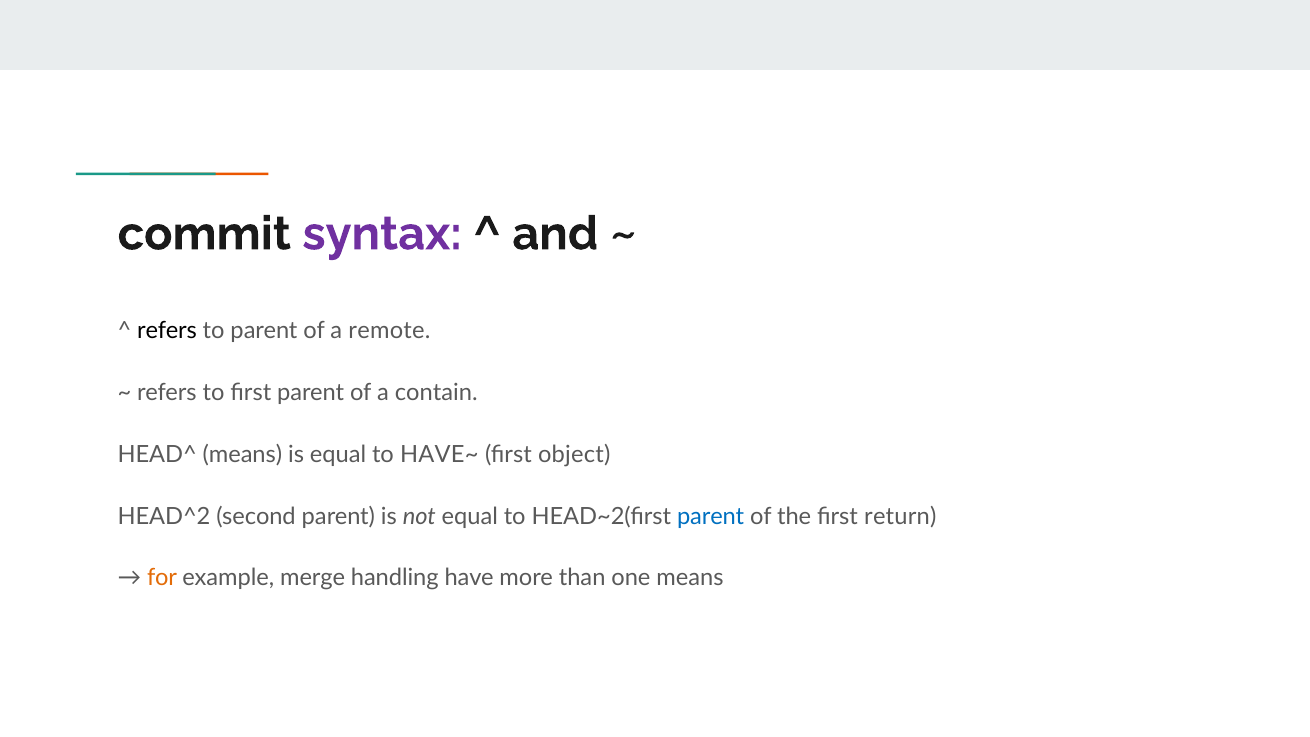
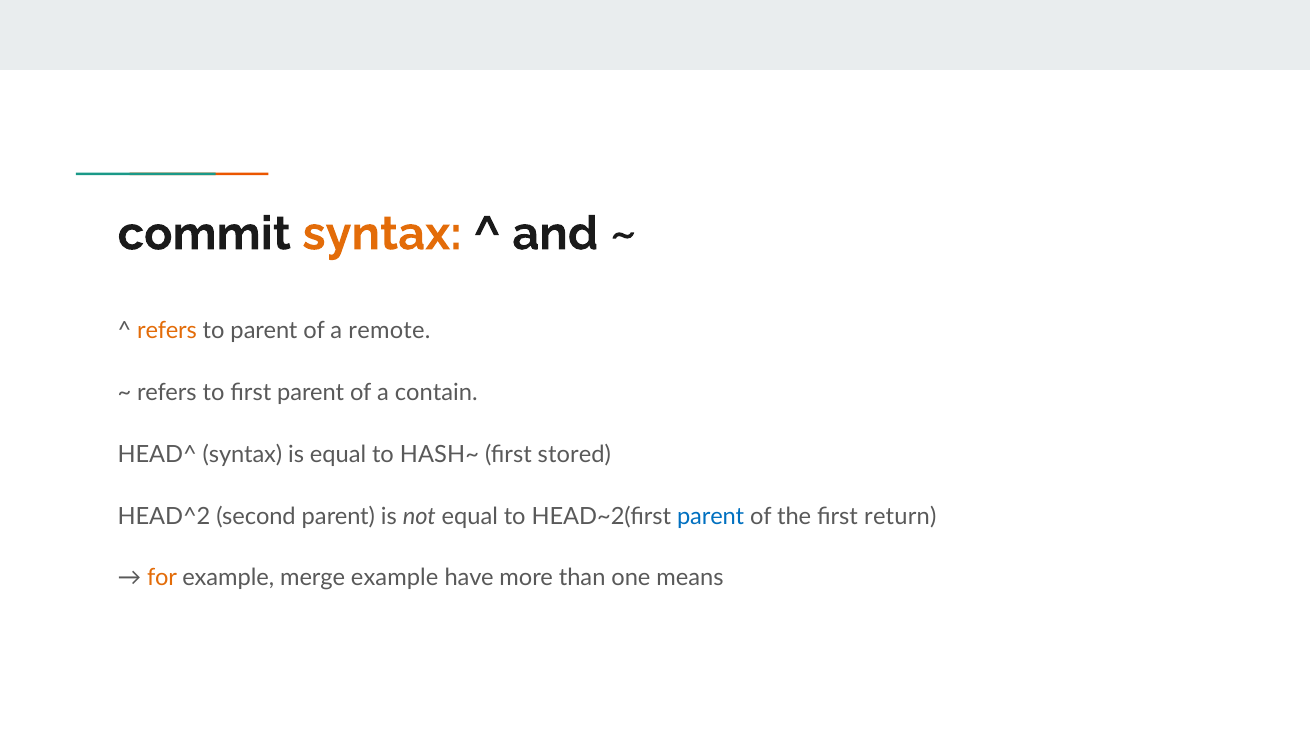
syntax colour: purple -> orange (382, 234)
refers colour: black -> orange (167, 331)
HEAD^ means: means -> syntax (242, 455)
HAVE~: HAVE~ -> HASH~ (439, 455)
object: object -> stored (574, 455)
merge handling: handling -> example (395, 578)
